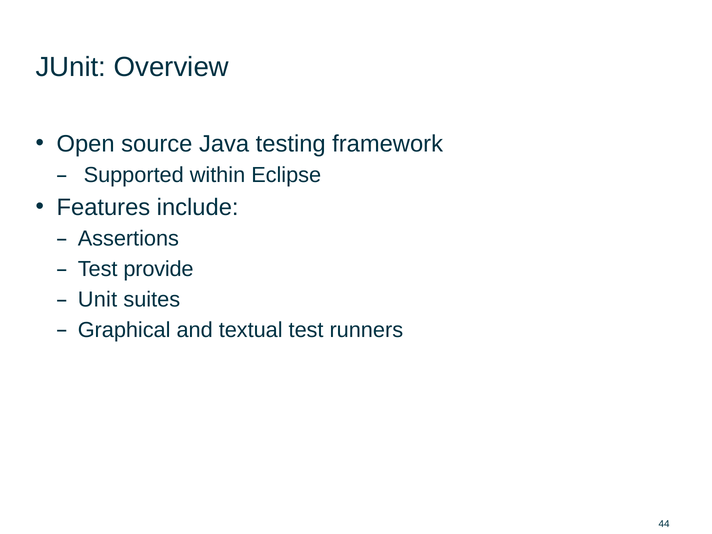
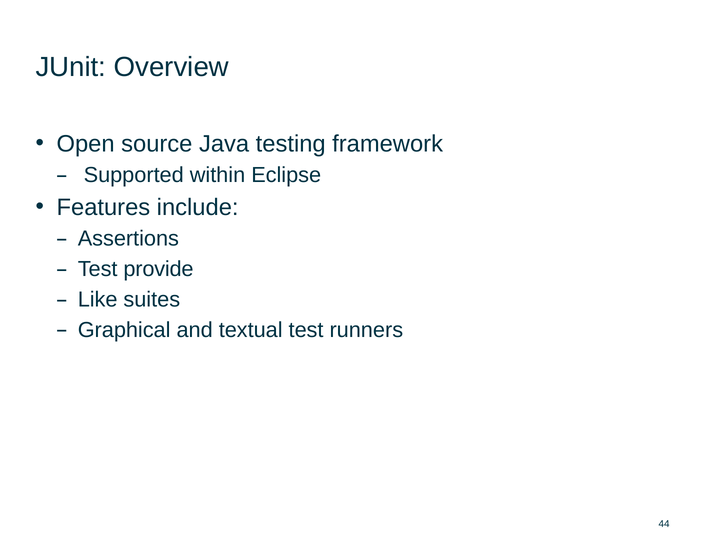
Unit: Unit -> Like (98, 300)
